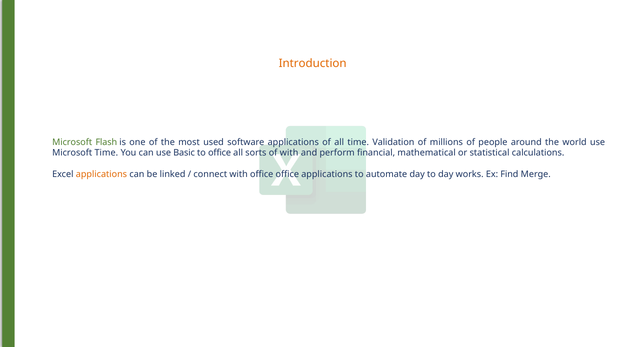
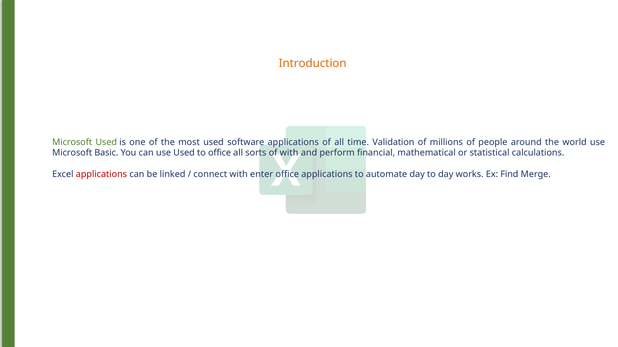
Microsoft Flash: Flash -> Used (106, 142)
Microsoft Time: Time -> Basic (106, 153)
use Basic: Basic -> Used (184, 153)
applications colour: orange -> red (101, 175)
with office: office -> enter (262, 175)
